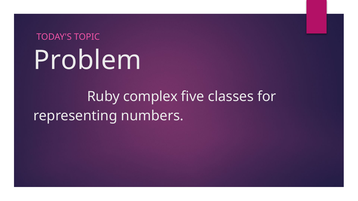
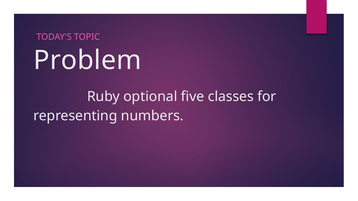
complex: complex -> optional (150, 97)
